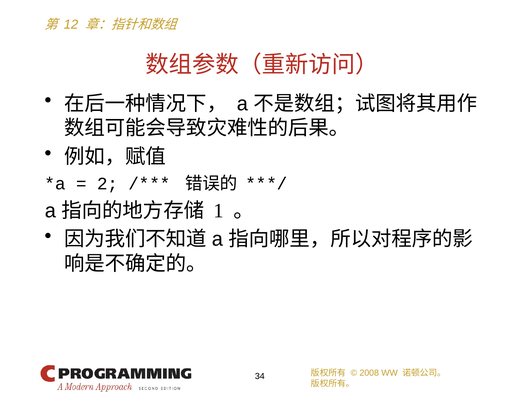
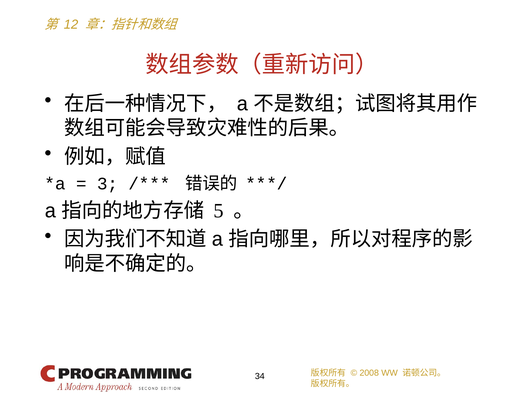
2: 2 -> 3 (107, 184)
1: 1 -> 5 (219, 211)
